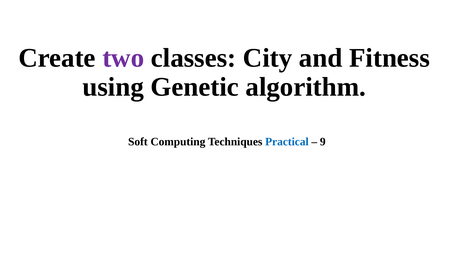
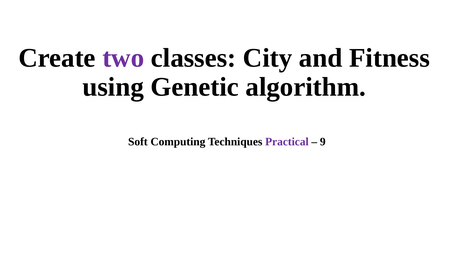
Practical colour: blue -> purple (287, 142)
